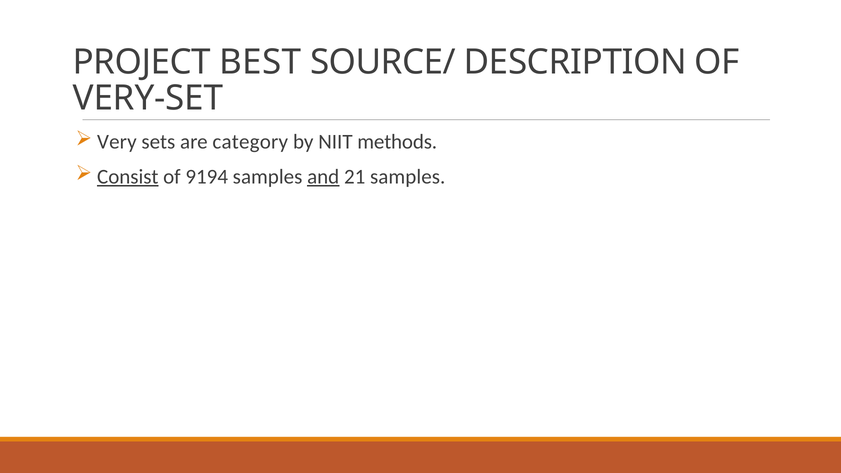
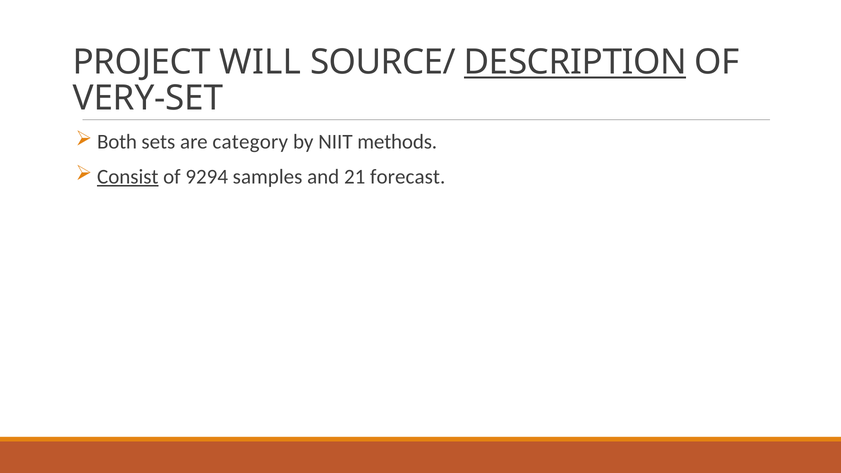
BEST: BEST -> WILL (260, 62)
DESCRIPTION underline: none -> present (575, 62)
Very: Very -> Both (117, 142)
9194: 9194 -> 9294 (207, 177)
and underline: present -> none (323, 177)
21 samples: samples -> forecast (408, 177)
